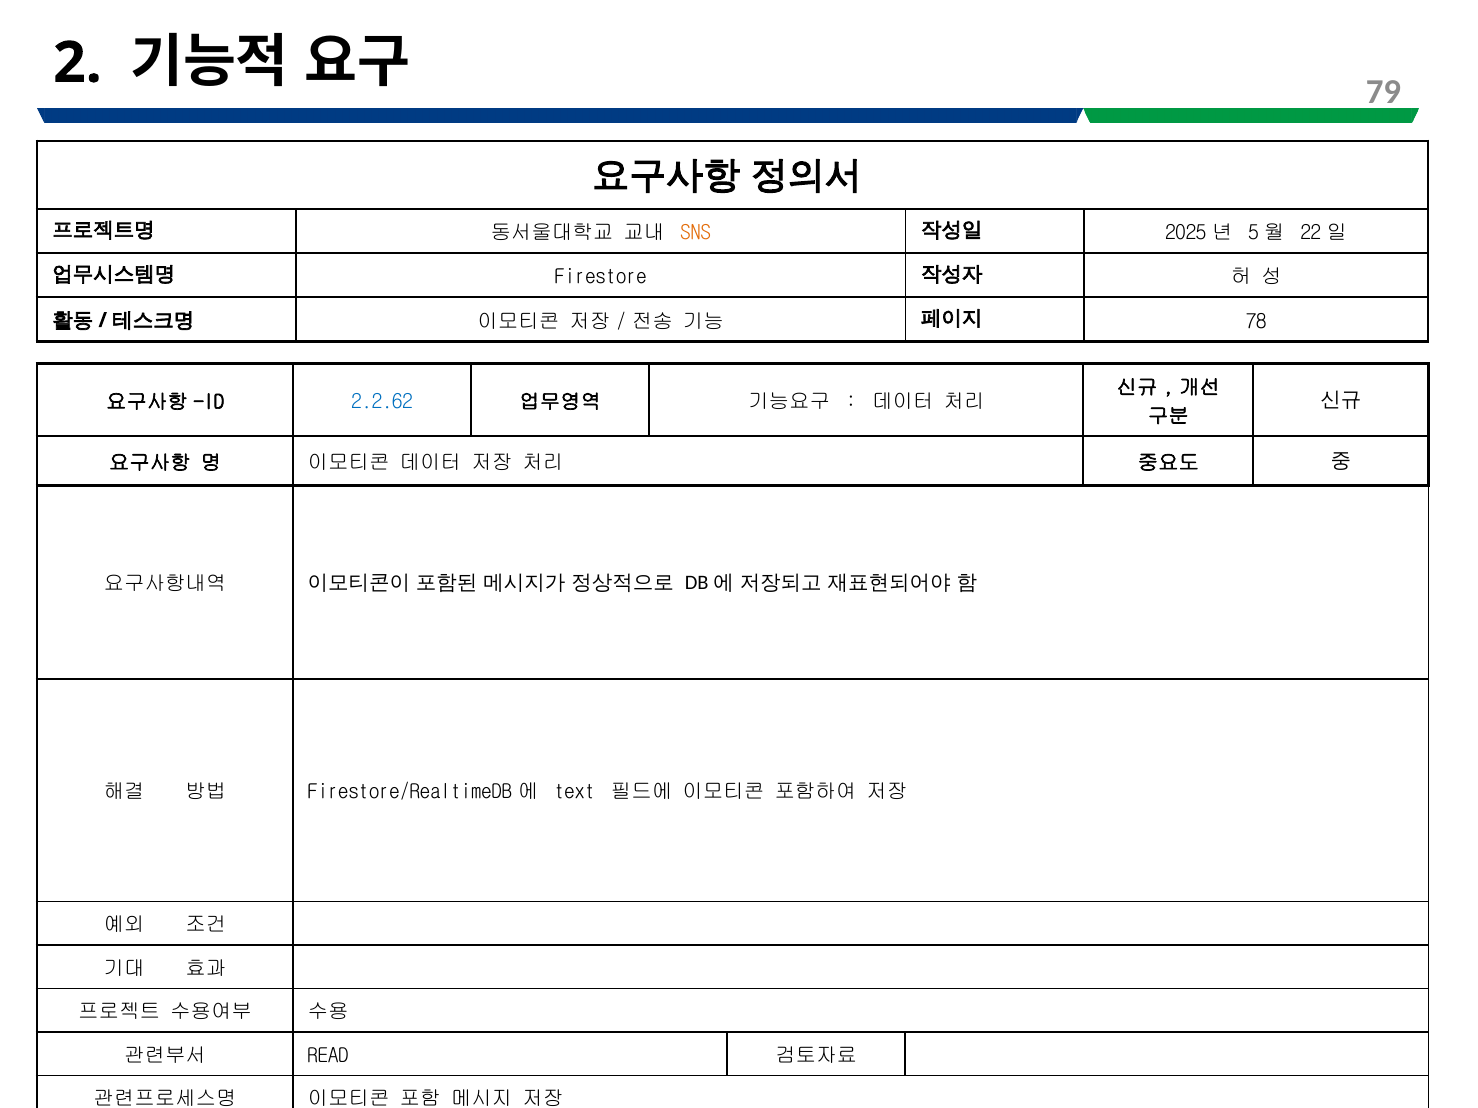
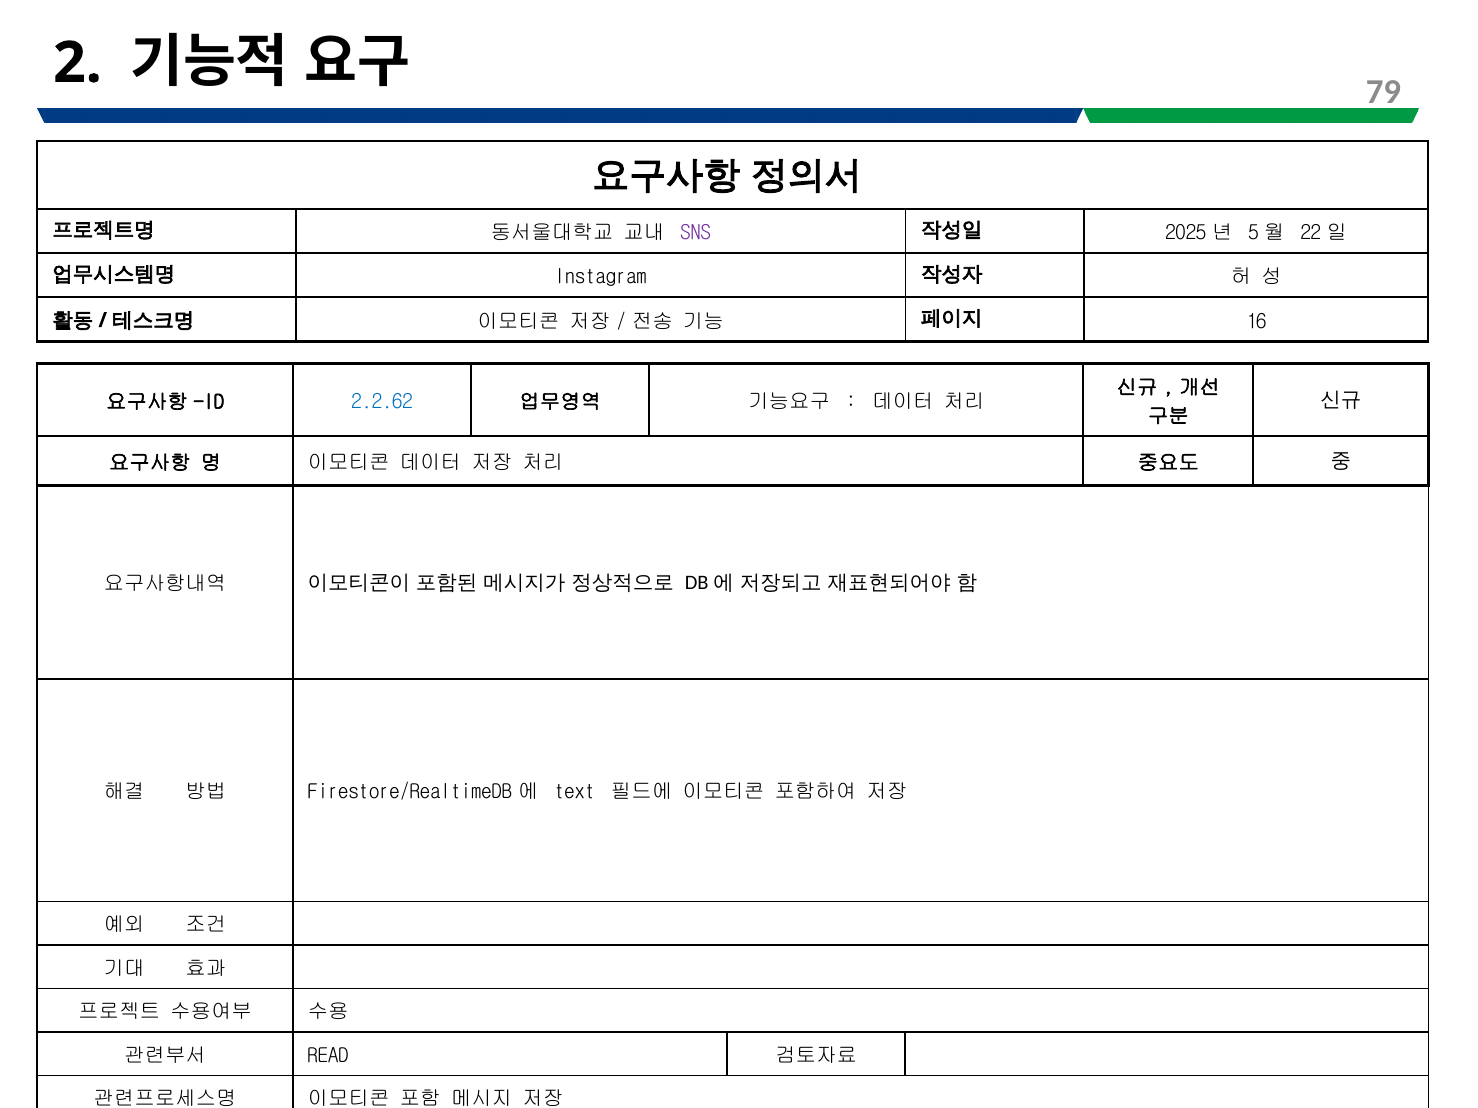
SNS colour: orange -> purple (696, 233)
Firestore: Firestore -> Instagram (601, 277)
78: 78 -> 16 (1256, 322)
